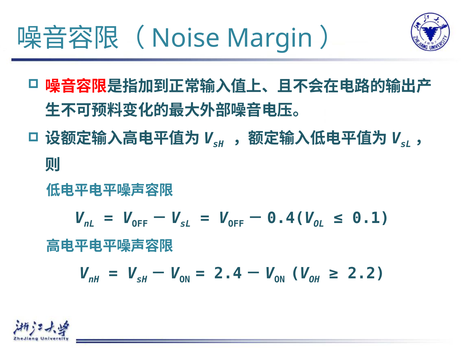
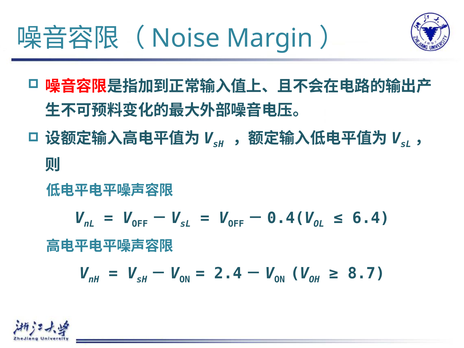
0.1: 0.1 -> 6.4 (371, 218)
2.2: 2.2 -> 8.7 (366, 273)
